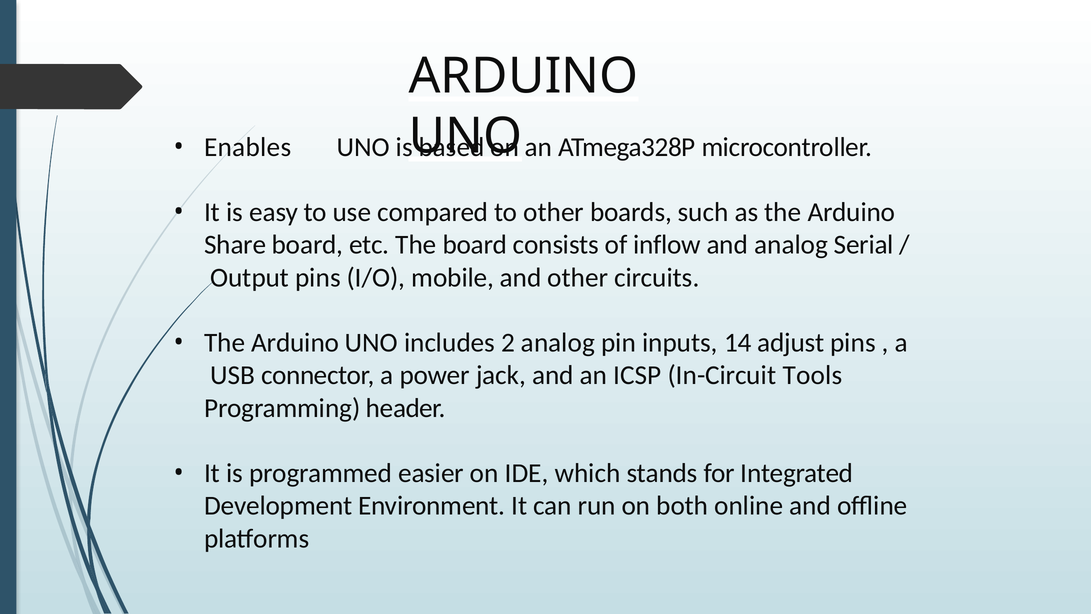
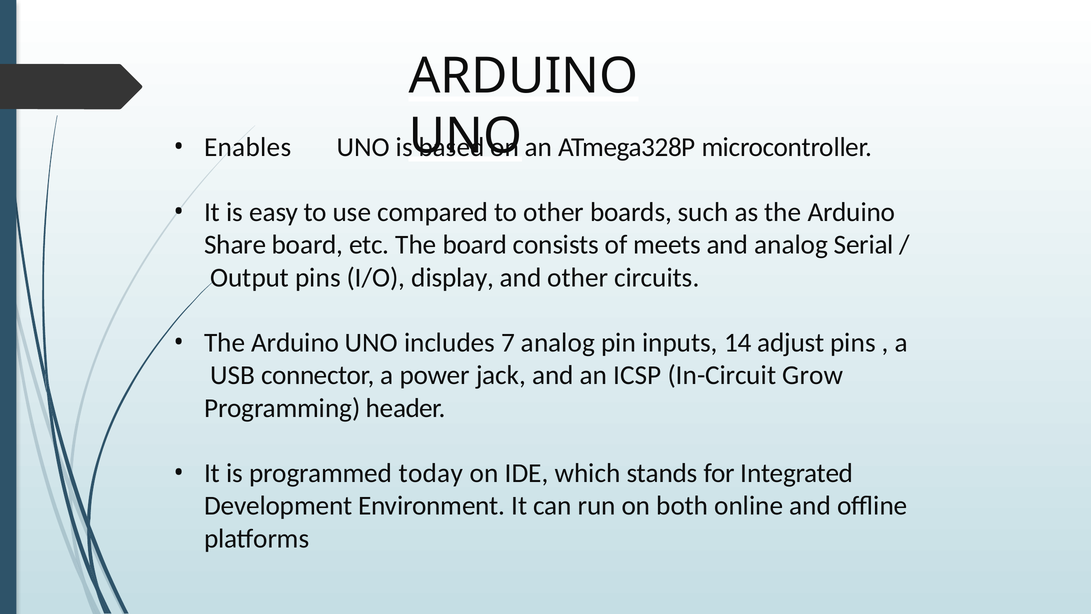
inflow: inflow -> meets (667, 245)
mobile: mobile -> display (453, 277)
2: 2 -> 7 (508, 342)
Tools: Tools -> Grow (813, 375)
easier: easier -> today (431, 473)
